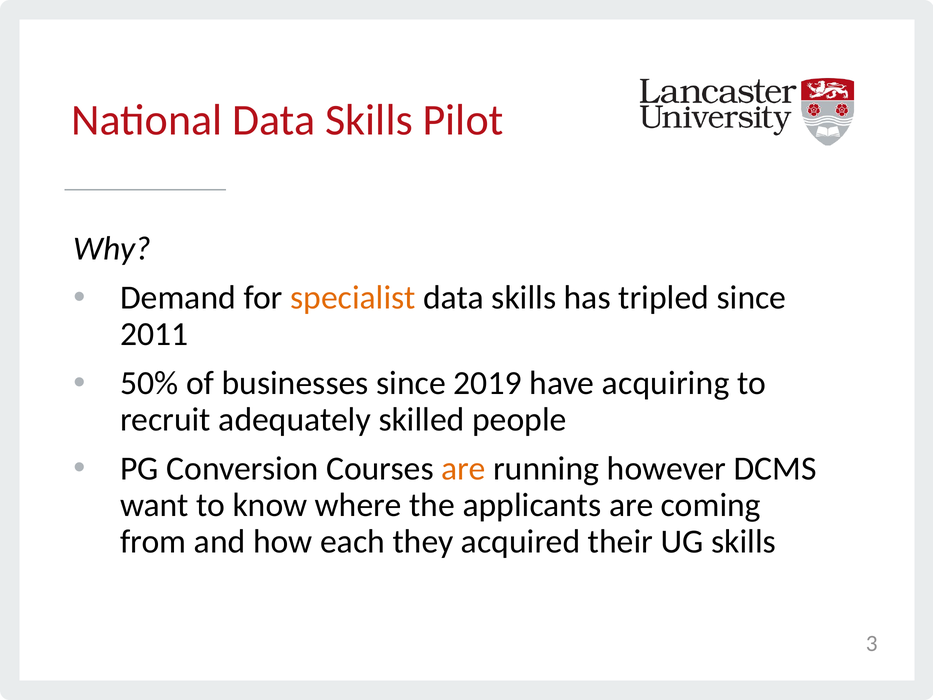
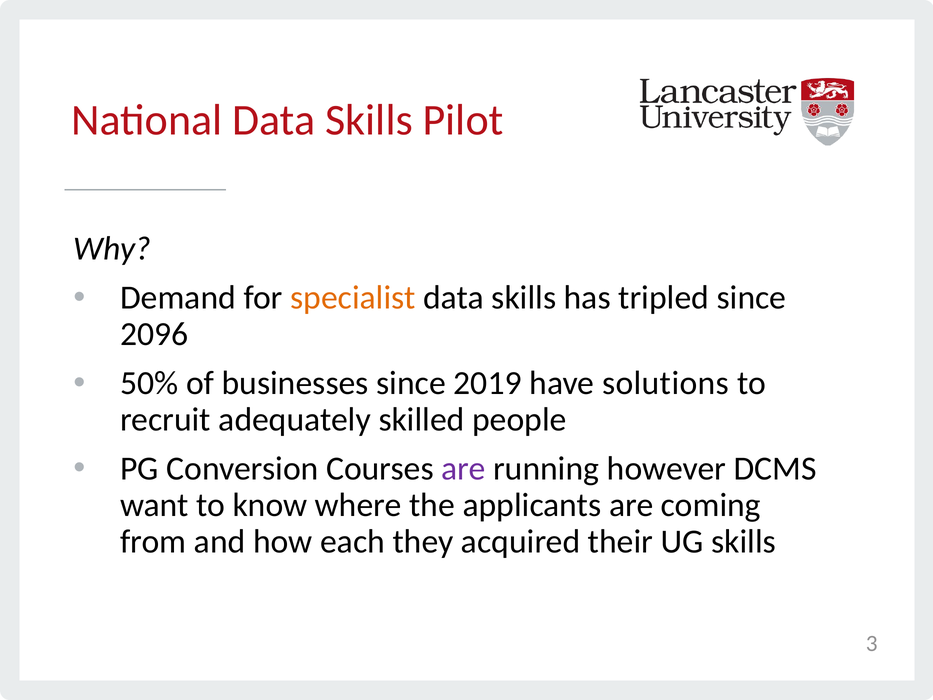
2011: 2011 -> 2096 (154, 334)
acquiring: acquiring -> solutions (666, 383)
are colour: orange -> purple (464, 468)
